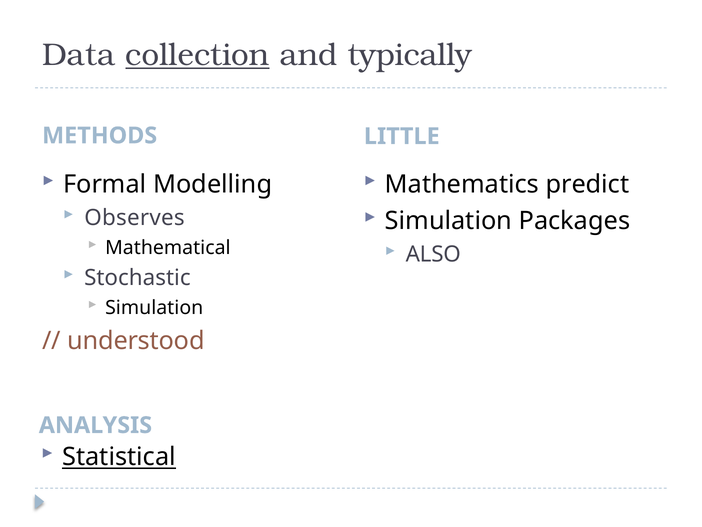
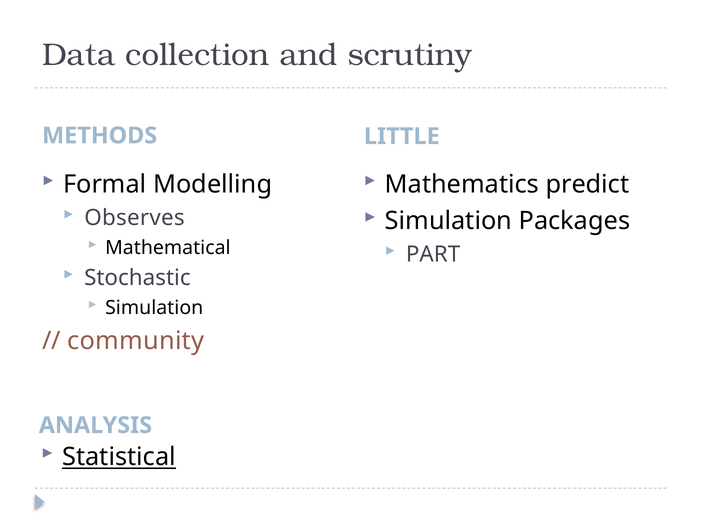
collection underline: present -> none (197, 55)
typically: typically -> scrutiny (410, 55)
ALSO: ALSO -> PART (433, 254)
understood: understood -> community (136, 341)
